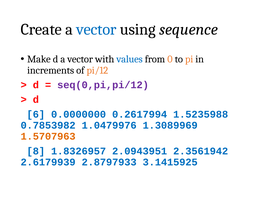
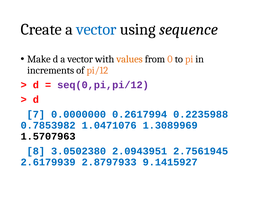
values colour: blue -> orange (130, 59)
6: 6 -> 7 (36, 114)
1.5235988: 1.5235988 -> 0.2235988 (201, 114)
1.0479976: 1.0479976 -> 1.0471076 (109, 125)
1.5707963 colour: orange -> black (48, 136)
1.8326957: 1.8326957 -> 3.0502380 (79, 151)
2.3561942: 2.3561942 -> 2.7561945 (201, 151)
3.1415925: 3.1415925 -> 9.1415927 (170, 162)
